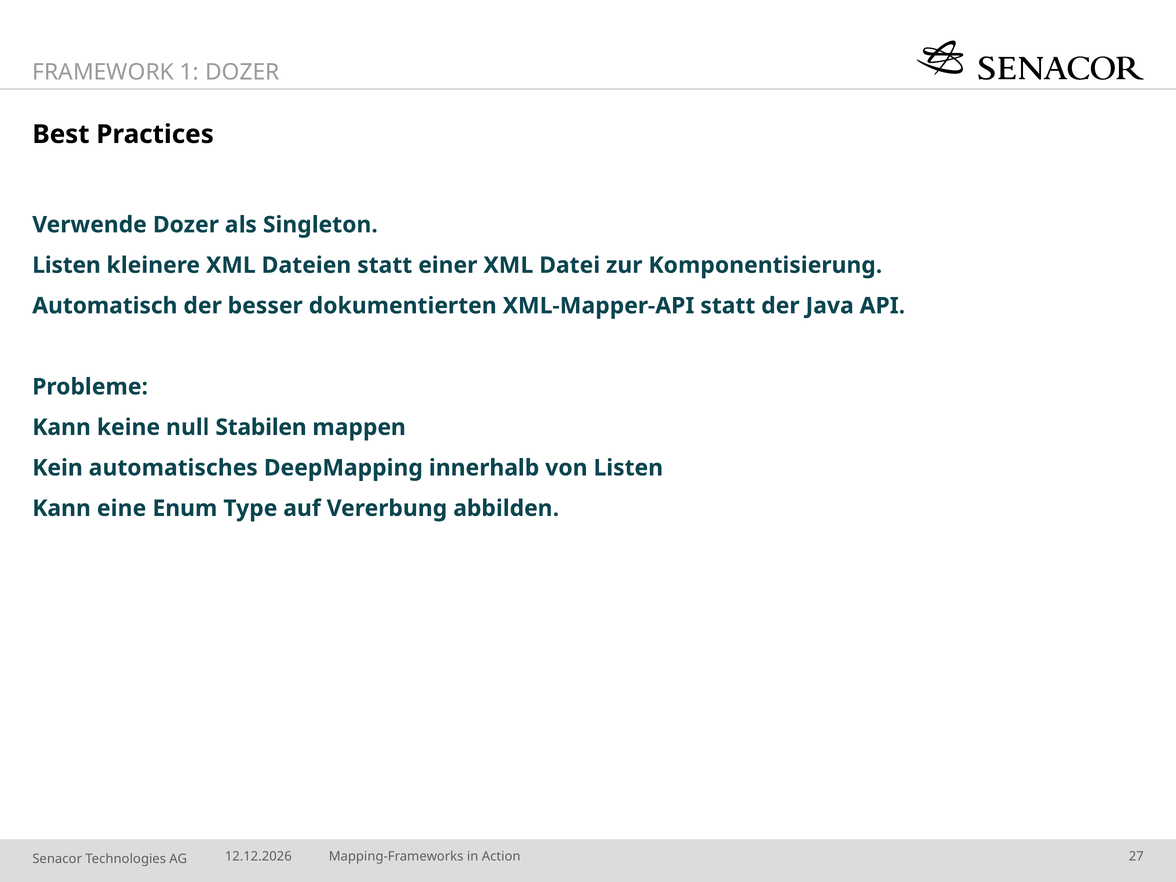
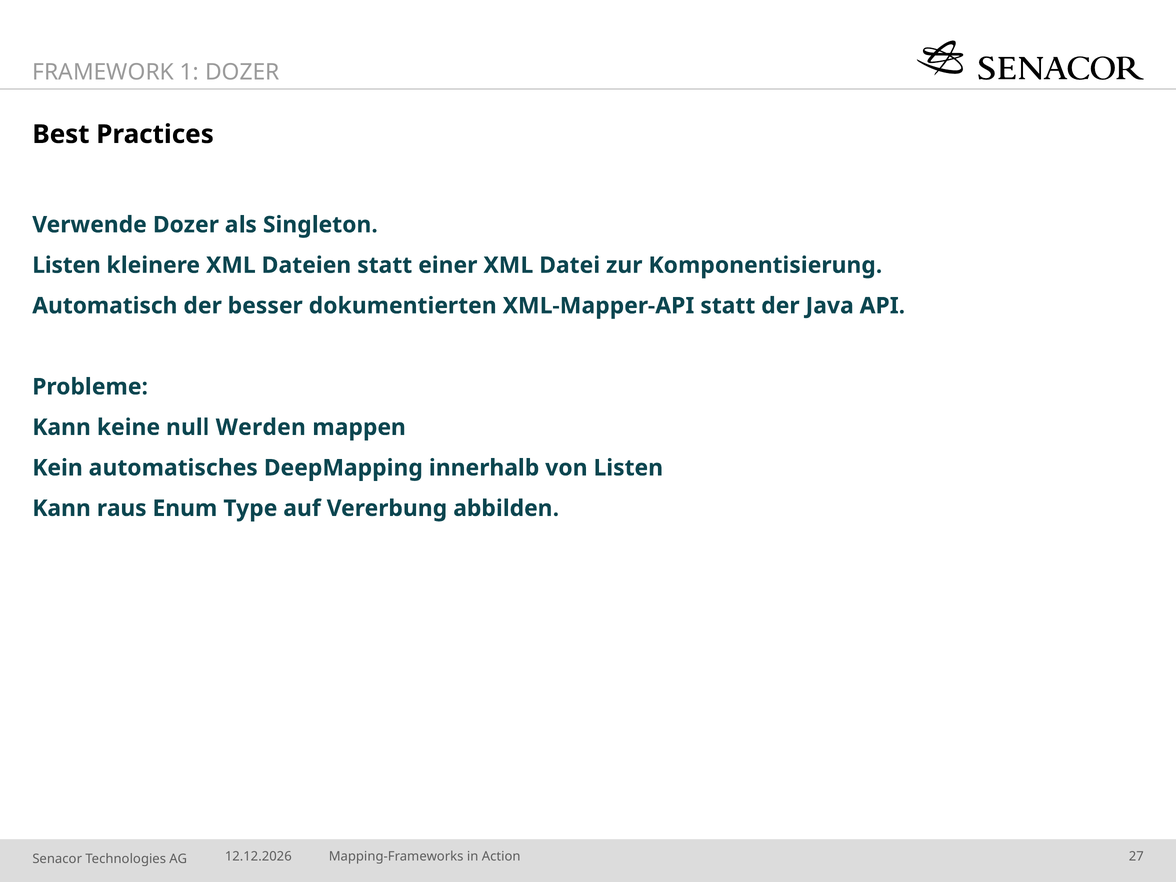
Stabilen: Stabilen -> Werden (261, 427)
eine: eine -> raus (122, 508)
